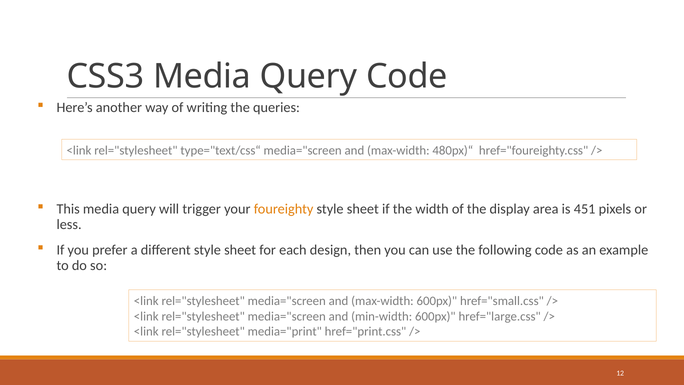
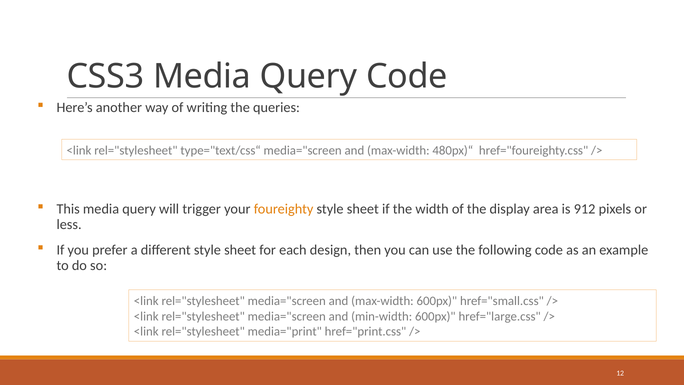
451: 451 -> 912 (585, 209)
